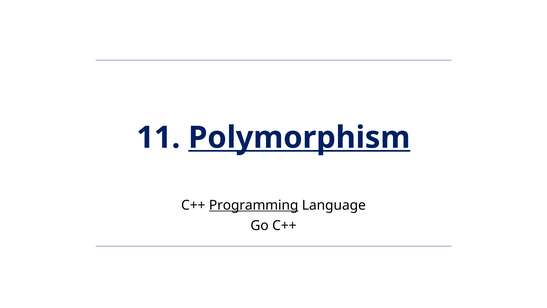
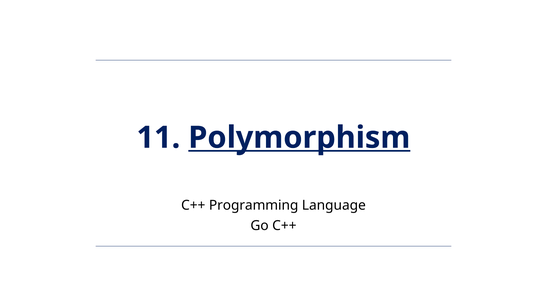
Programming underline: present -> none (254, 205)
